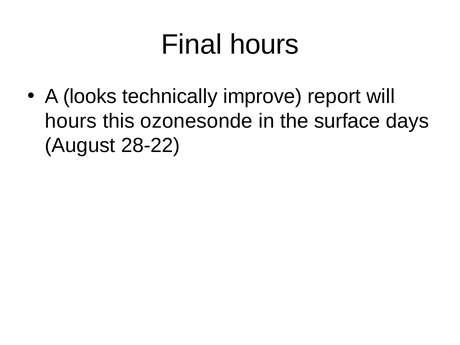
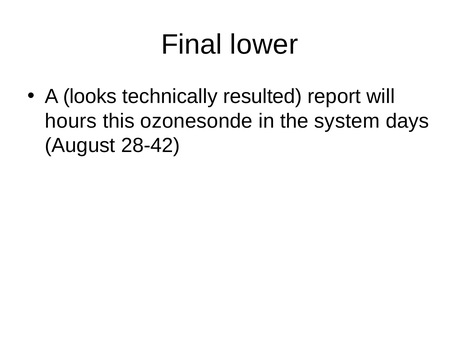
Final hours: hours -> lower (264, 45)
improve: improve -> resulted (263, 96)
surface: surface -> system (347, 121)
28-22: 28-22 -> 28-42 (151, 146)
